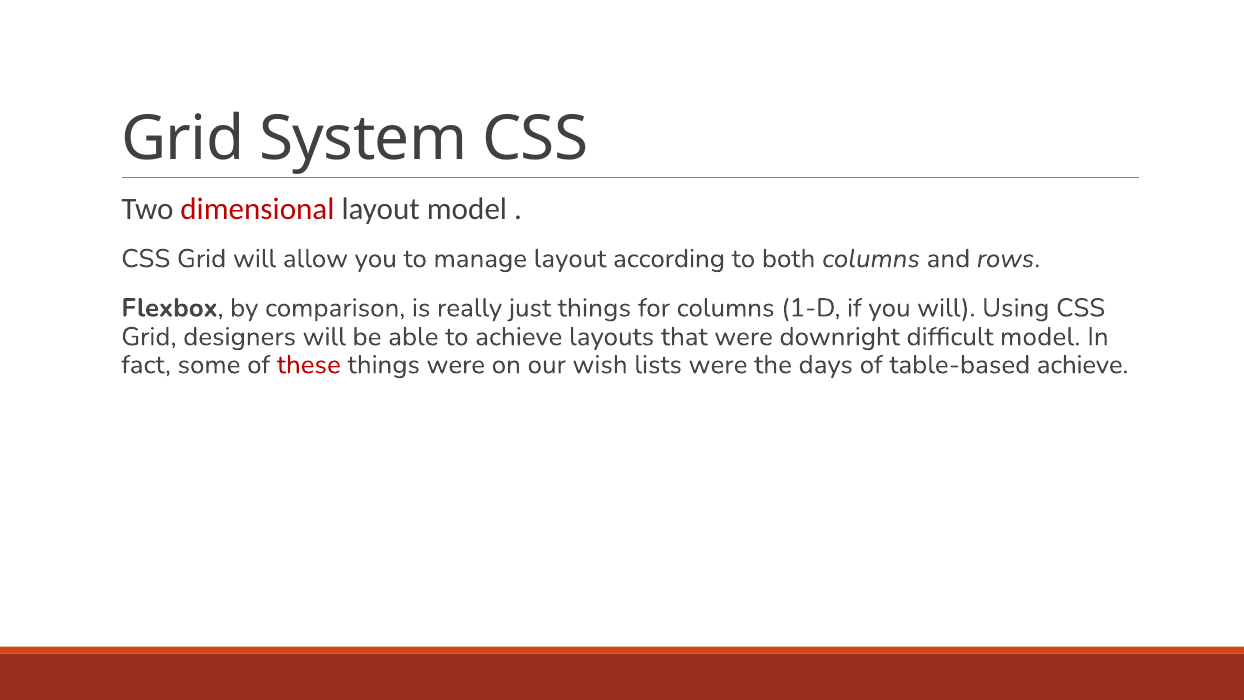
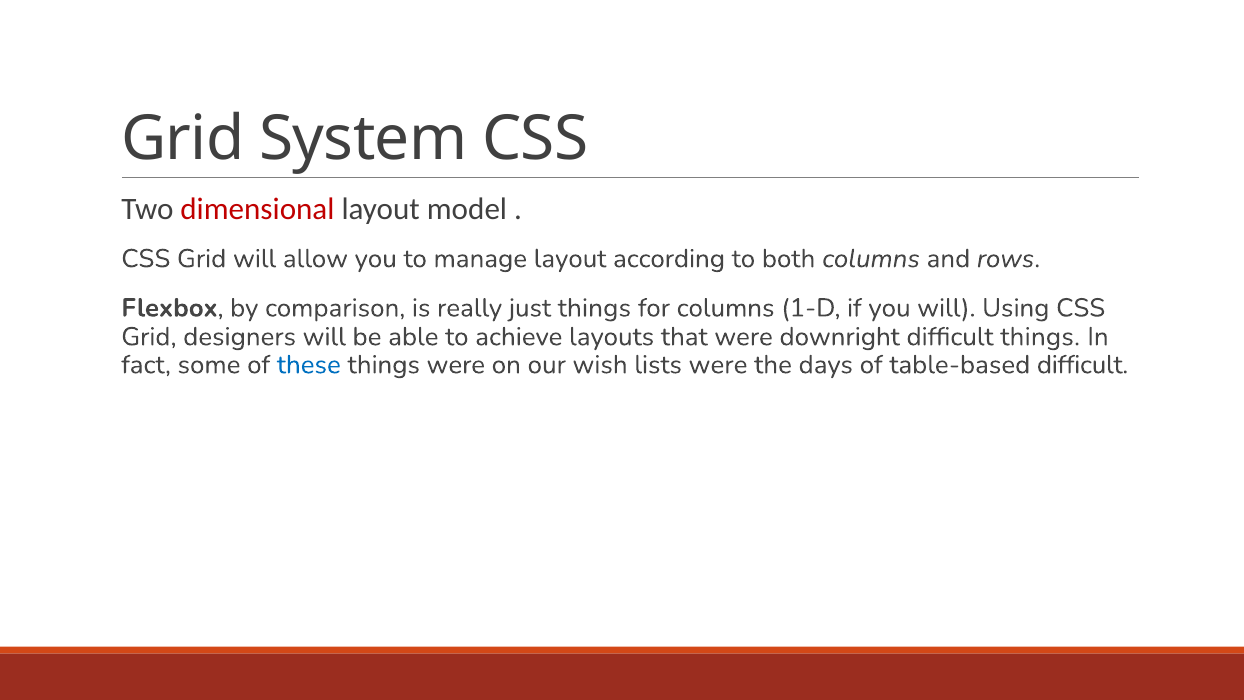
difficult model: model -> things (1040, 337)
these colour: red -> blue (309, 365)
table-based achieve: achieve -> difficult (1083, 365)
